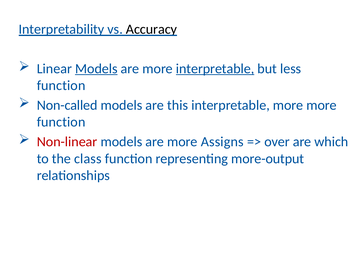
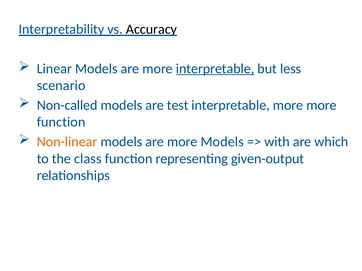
Models underline: present -> none (96, 69)
function: function -> scenario (61, 86)
this: this -> test (178, 105)
Non-linear colour: red -> orange (67, 142)
more Assigns: Assigns -> Models (222, 142)
over: over -> with (277, 142)
more-output: more-output -> given-output (268, 159)
